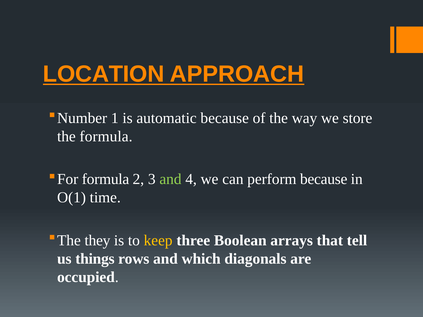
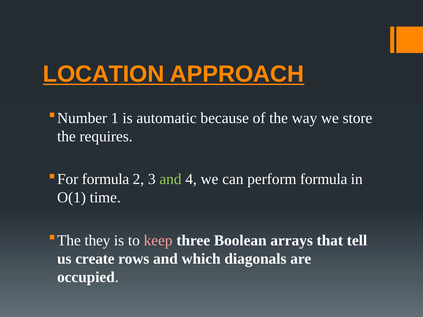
the formula: formula -> requires (106, 136)
perform because: because -> formula (324, 179)
keep colour: yellow -> pink (158, 241)
things: things -> create (95, 259)
